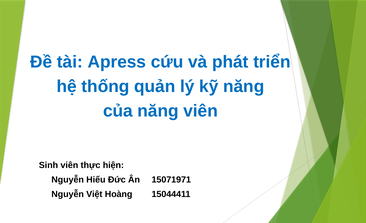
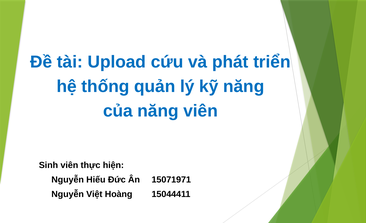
Apress: Apress -> Upload (117, 62)
